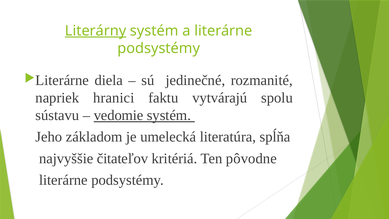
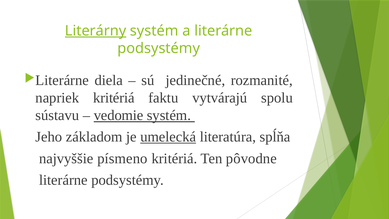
napriek hranici: hranici -> kritériá (114, 98)
umelecká underline: none -> present (168, 137)
čitateľov: čitateľov -> písmeno (122, 158)
